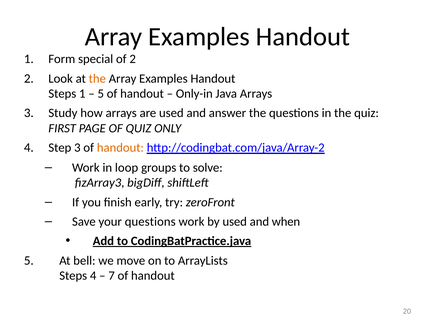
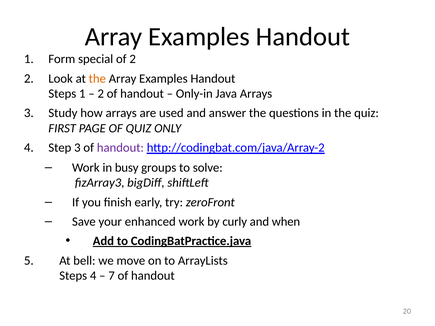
5: 5 -> 2 (101, 94)
handout colour: orange -> purple (120, 148)
loop: loop -> busy (127, 168)
your questions: questions -> enhanced (150, 222)
by used: used -> curly (235, 222)
